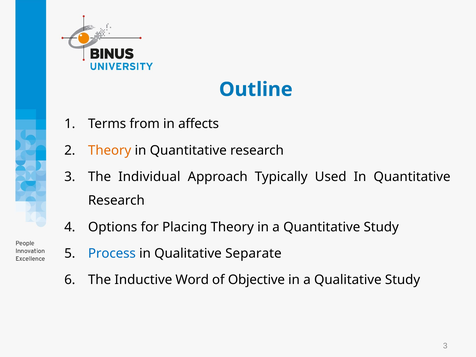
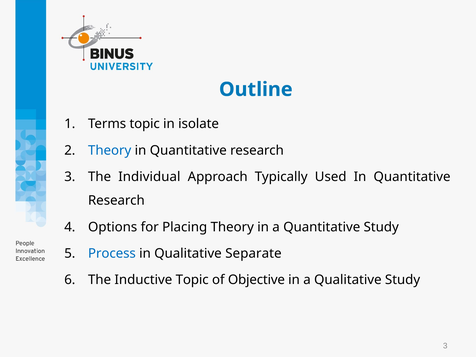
Terms from: from -> topic (145, 124)
affects: affects -> isolate (199, 124)
Theory colour: orange -> blue (110, 150)
Inductive Word: Word -> Topic (192, 280)
